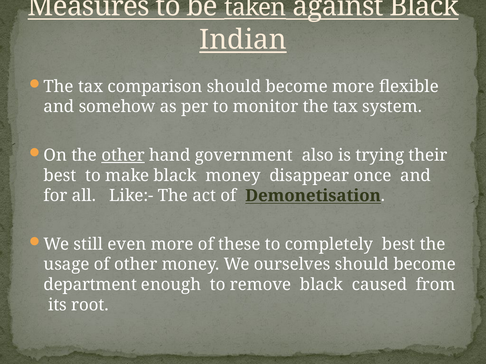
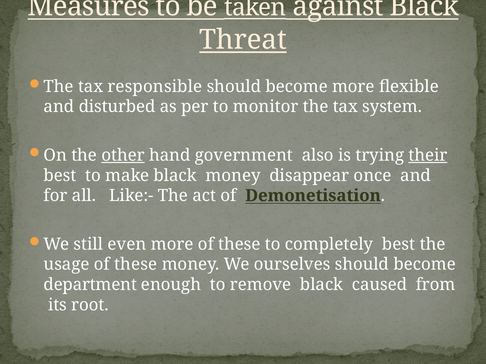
Indian: Indian -> Threat (243, 40)
comparison: comparison -> responsible (155, 87)
somehow: somehow -> disturbed (117, 107)
their underline: none -> present (428, 155)
usage of other: other -> these (136, 265)
